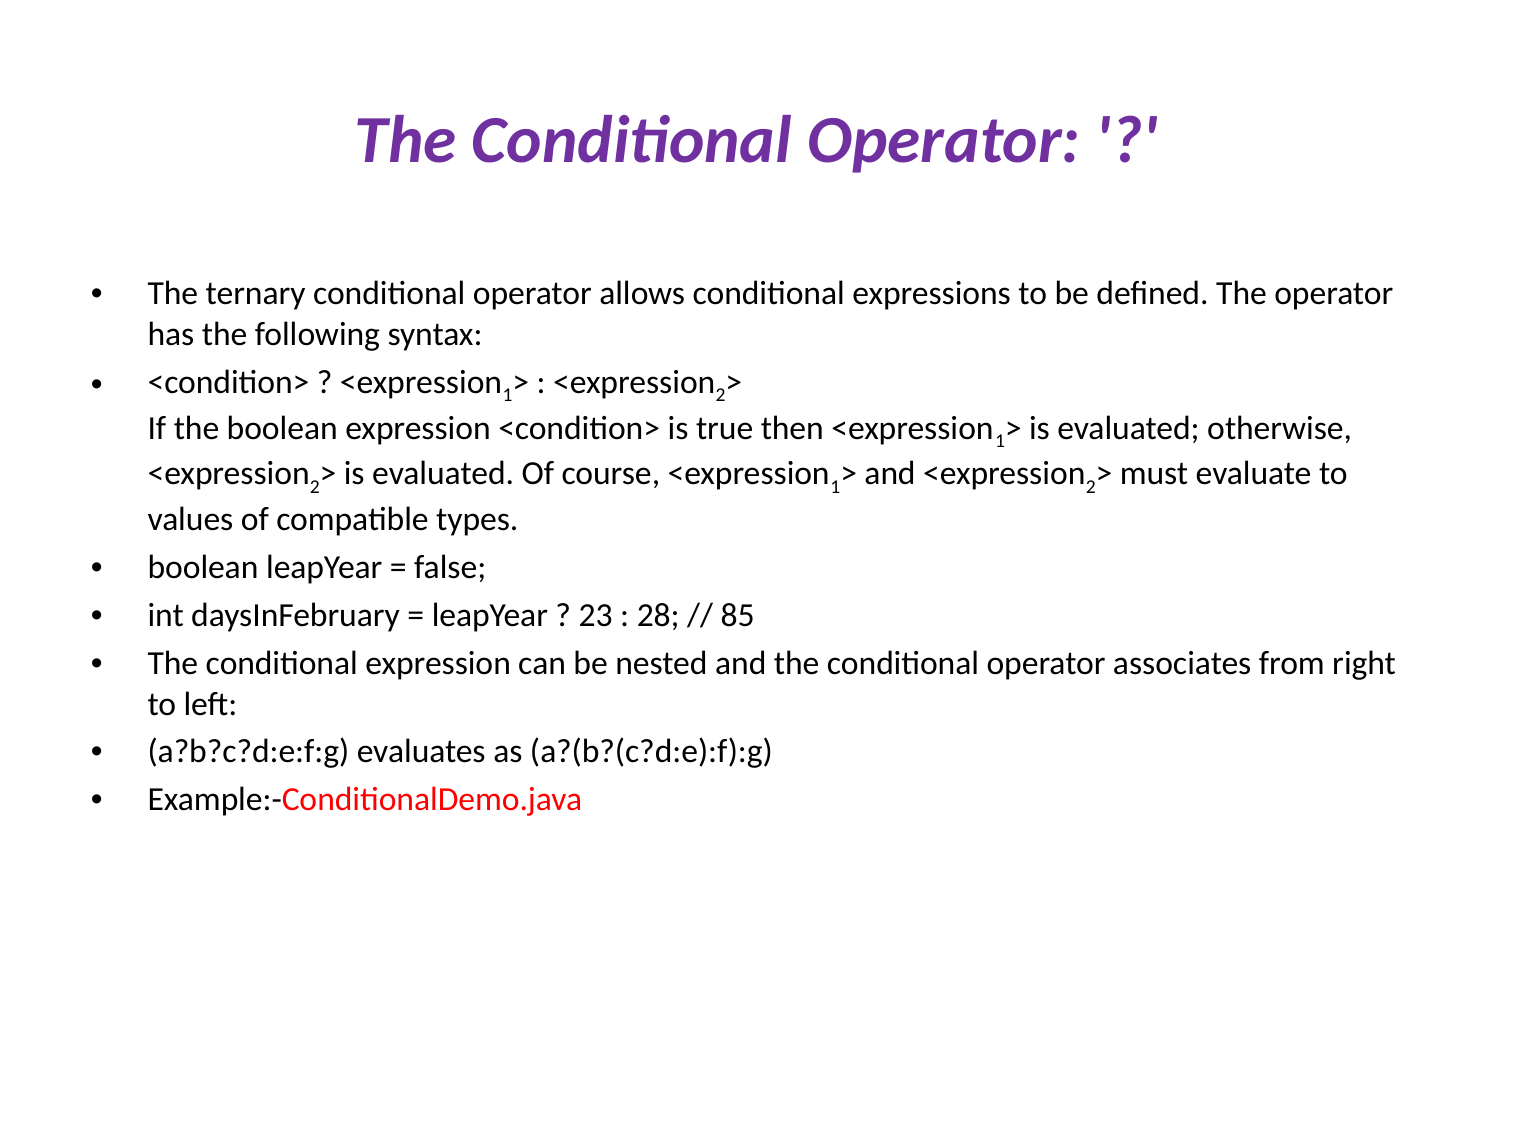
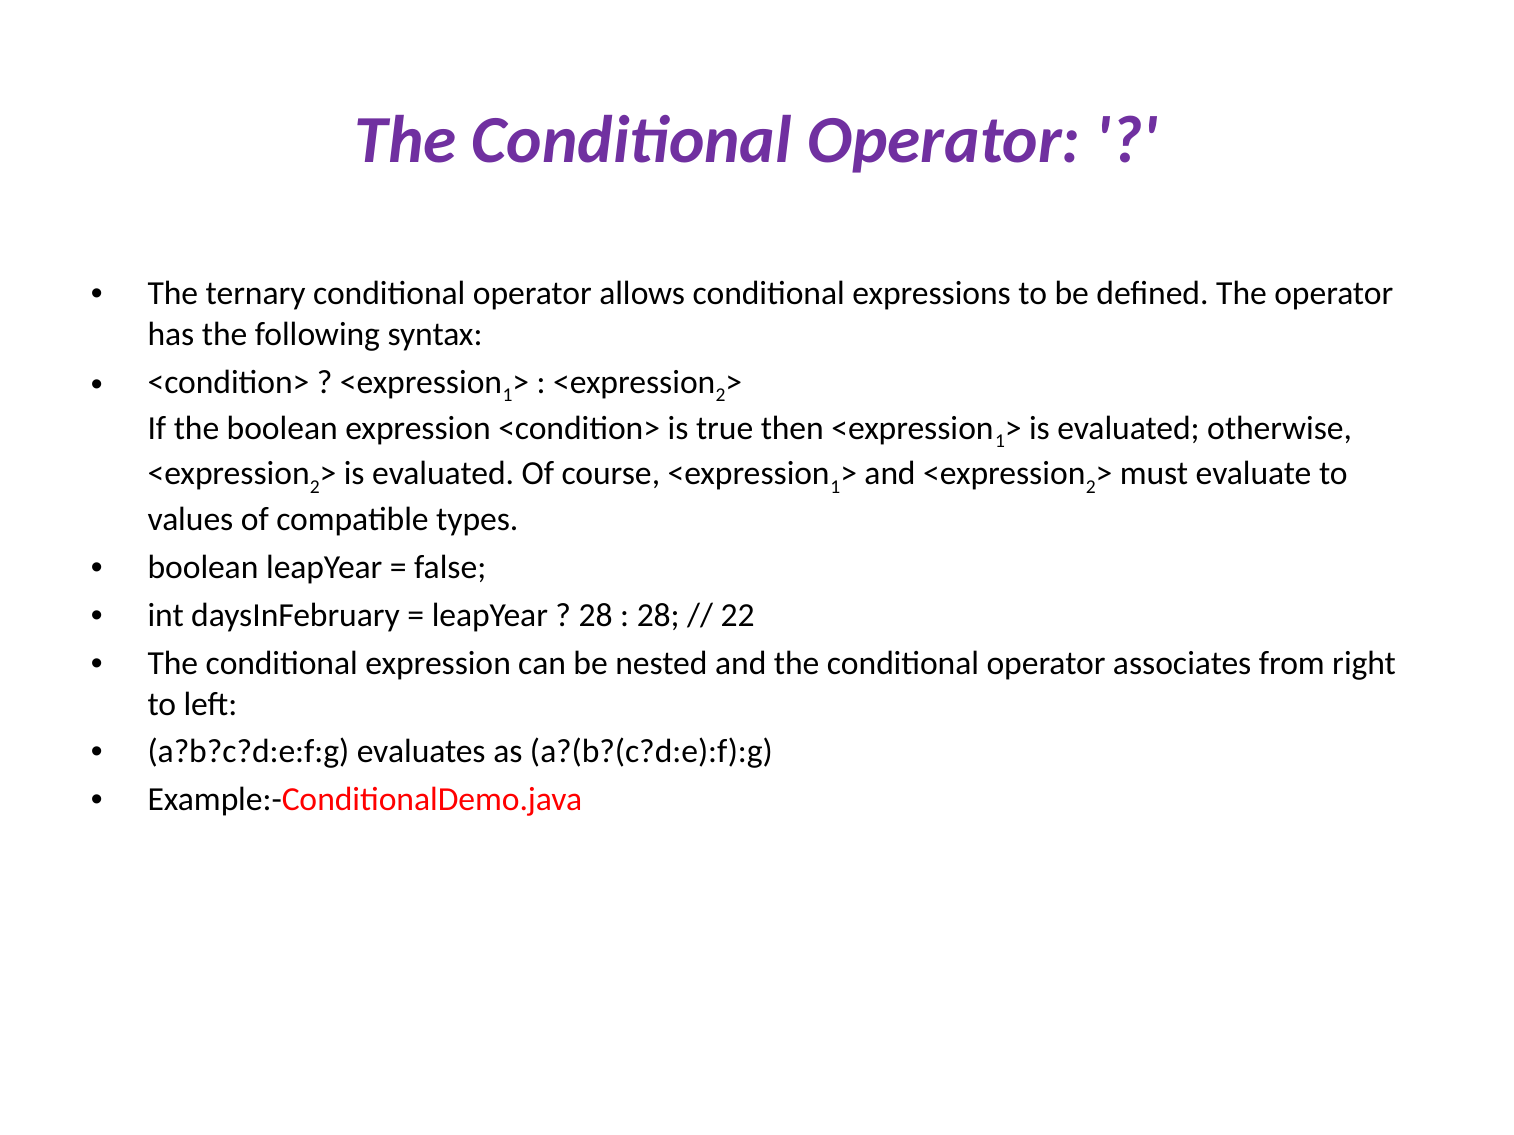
23: 23 -> 28 (596, 615)
85: 85 -> 22 (738, 615)
